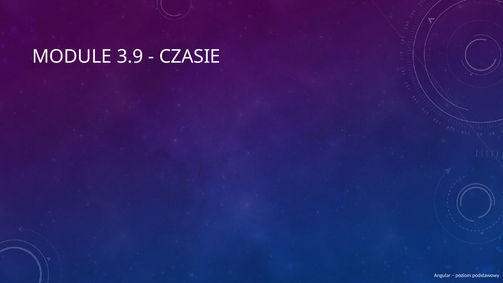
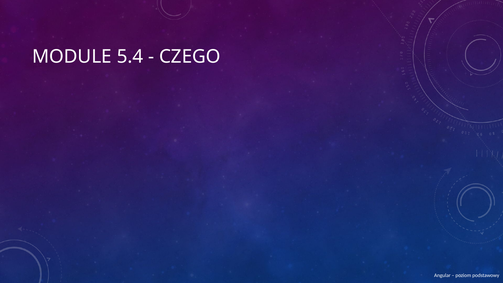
3.9: 3.9 -> 5.4 (130, 56)
CZASIE: CZASIE -> CZEGO (190, 56)
